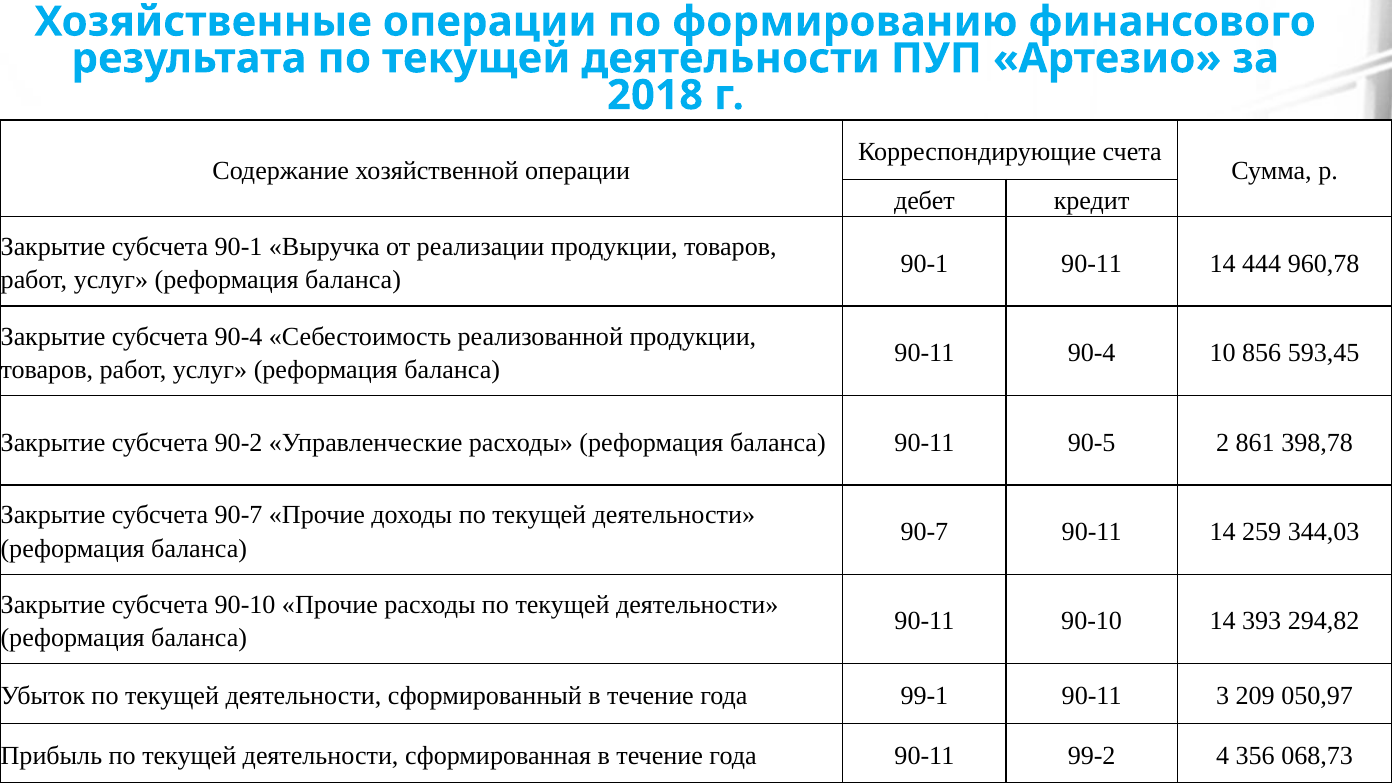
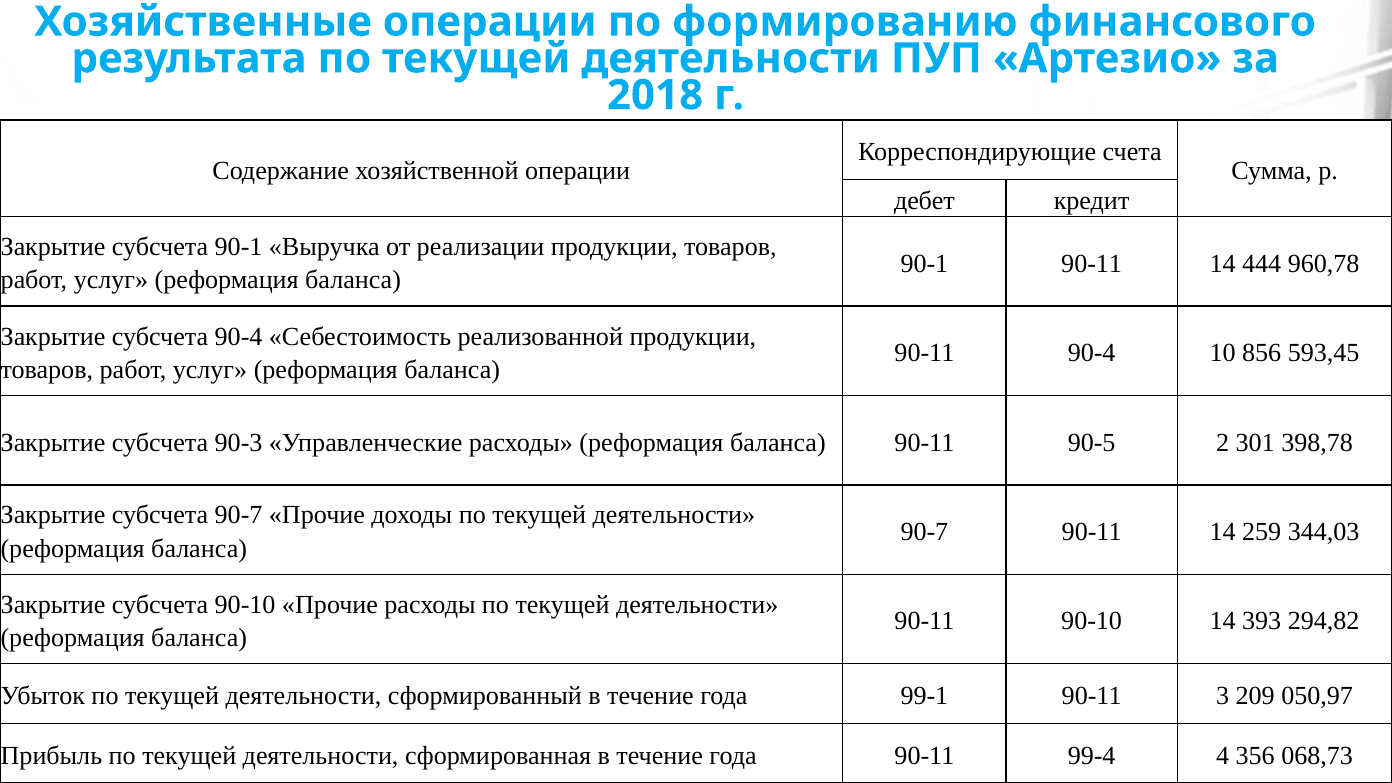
90-2: 90-2 -> 90-3 (239, 443)
861: 861 -> 301 (1255, 443)
99-2: 99-2 -> 99-4 (1092, 756)
